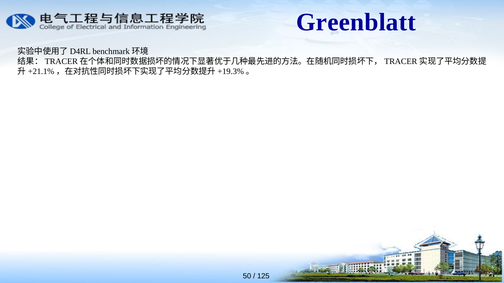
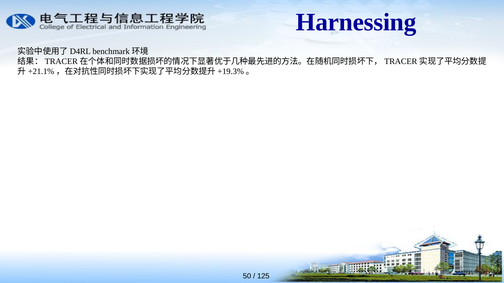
Greenblatt: Greenblatt -> Harnessing (356, 22)
